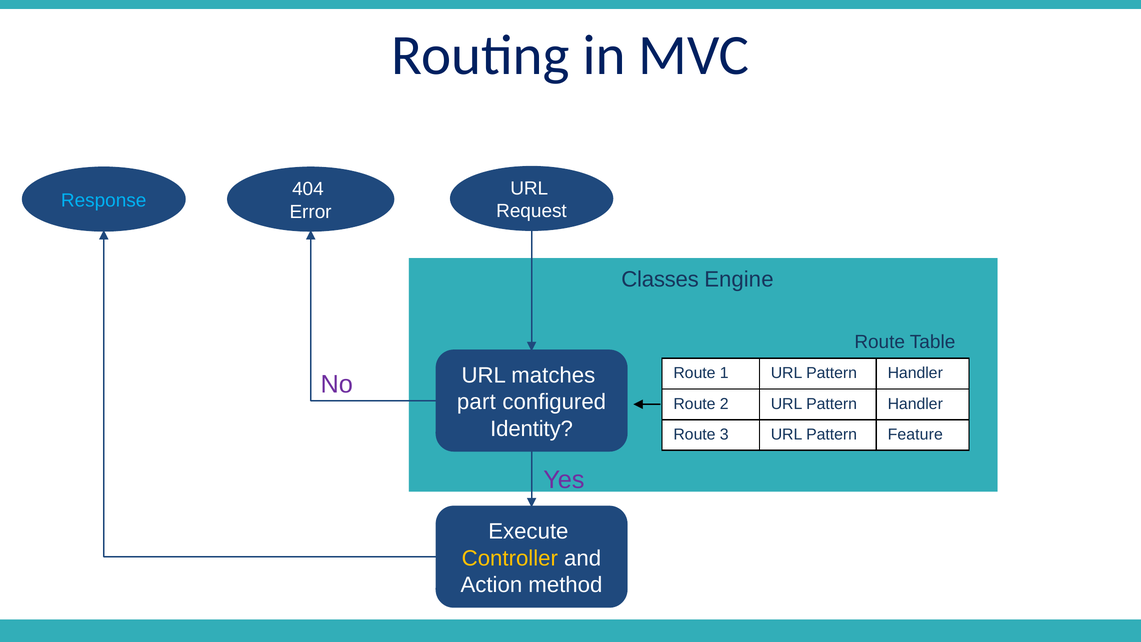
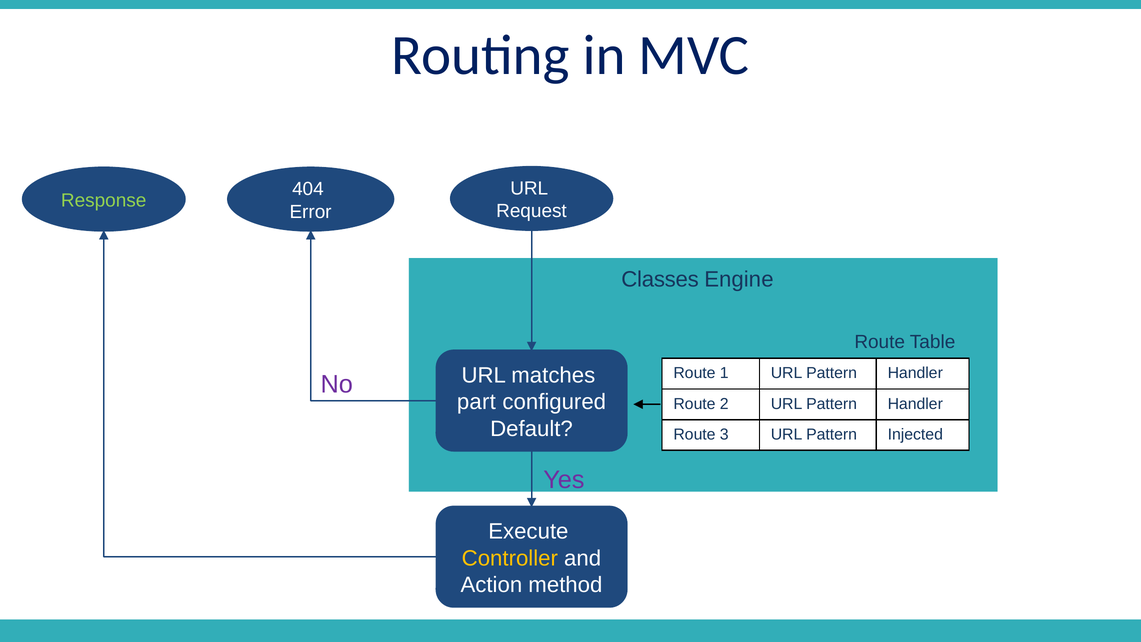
Response colour: light blue -> light green (104, 200)
Identity: Identity -> Default (531, 429)
Feature: Feature -> Injected (915, 434)
